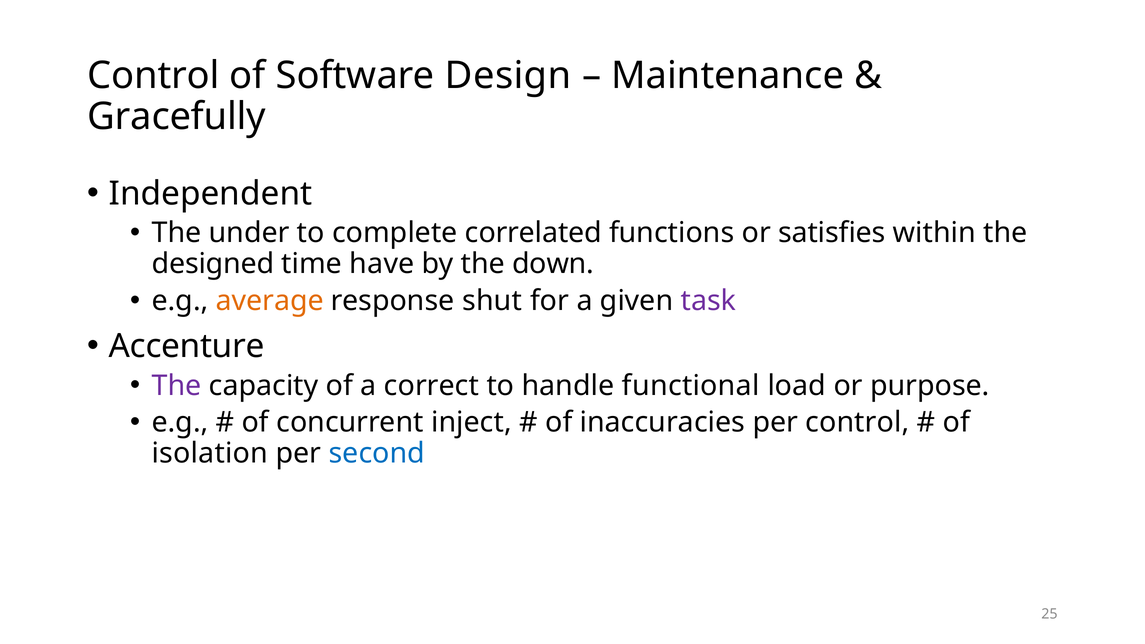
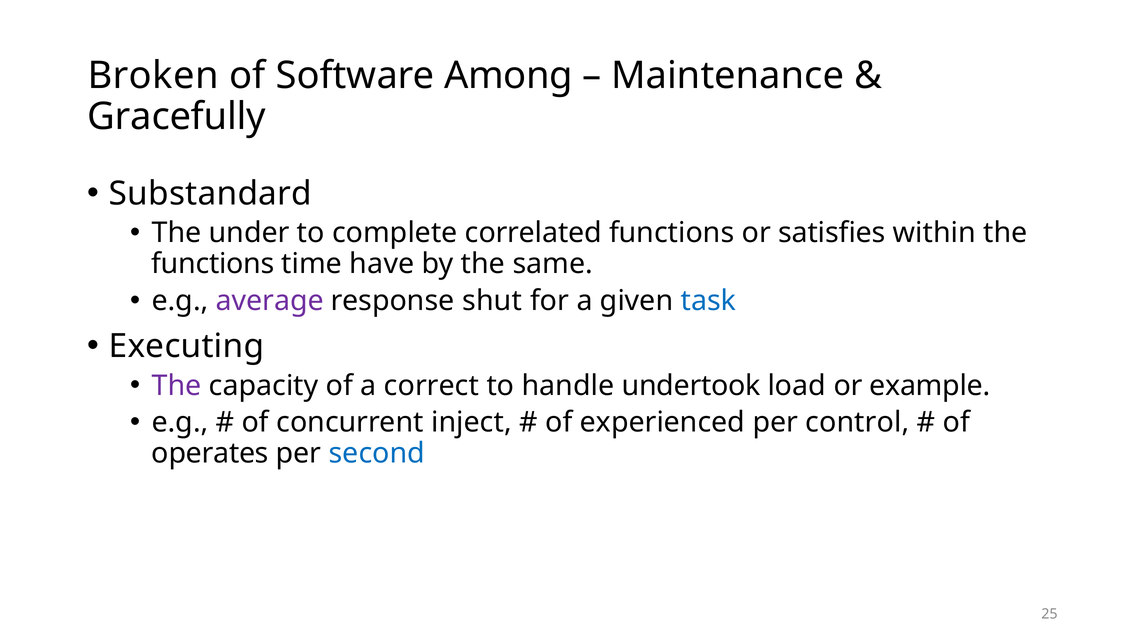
Control: Control -> Broken (153, 76)
Design: Design -> Among (508, 76)
Independent: Independent -> Substandard (210, 194)
designed: designed -> functions (213, 264)
down: down -> same (553, 264)
average colour: orange -> purple (270, 301)
task colour: purple -> blue (708, 301)
Accenture: Accenture -> Executing (186, 346)
functional: functional -> undertook (691, 386)
purpose: purpose -> example (930, 386)
inaccuracies: inaccuracies -> experienced (662, 423)
isolation: isolation -> operates (210, 453)
